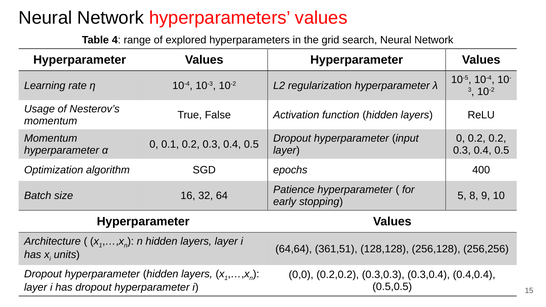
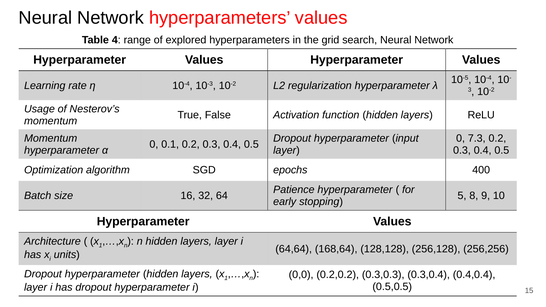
0 0.2: 0.2 -> 7.3 (477, 138)
361,51: 361,51 -> 168,64 (336, 249)
